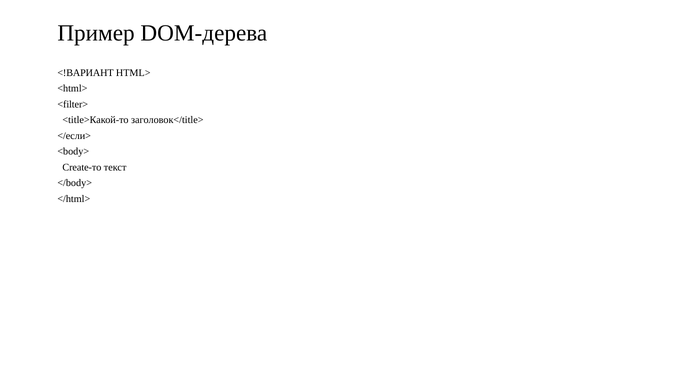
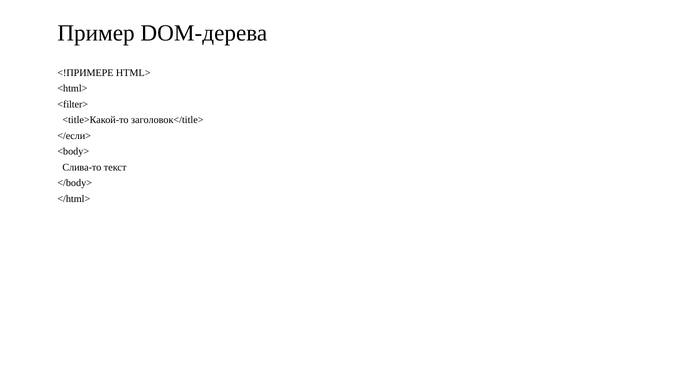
<!ВАРИАНТ: <!ВАРИАНТ -> <!ПРИМЕРЕ (85, 73)
Create-то: Create-то -> Слива-то (82, 167)
